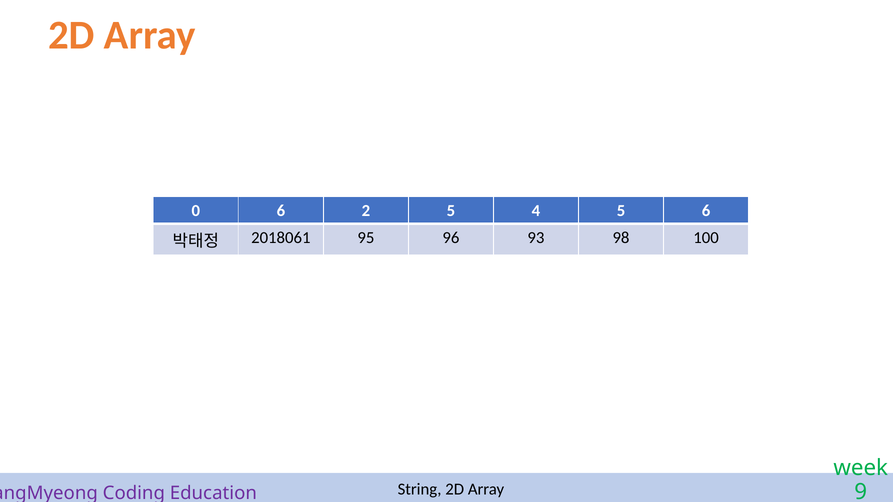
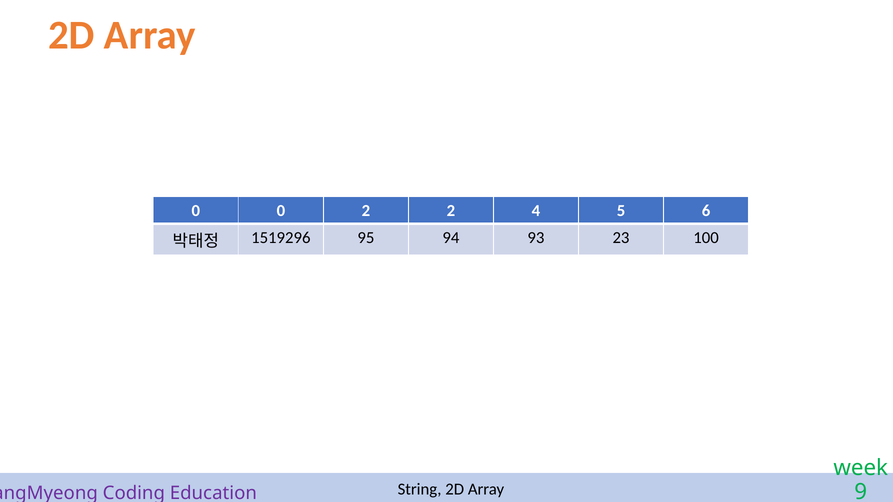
0 6: 6 -> 0 (281, 211)
2 5: 5 -> 2 (451, 211)
2018061: 2018061 -> 1519296 (281, 238)
96: 96 -> 94 (451, 238)
98: 98 -> 23 (621, 238)
